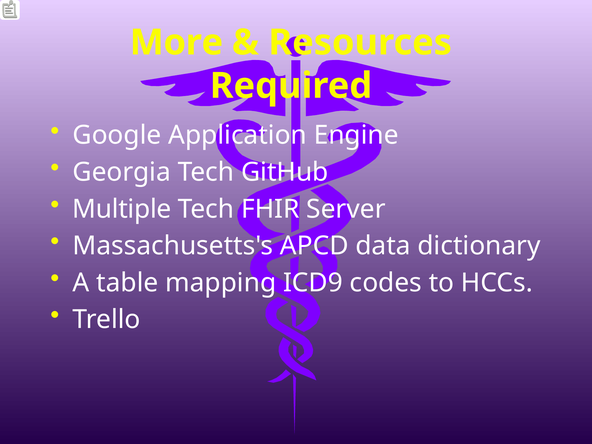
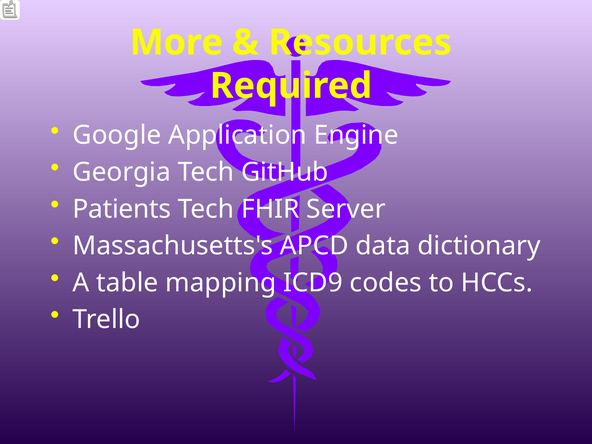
Multiple: Multiple -> Patients (122, 209)
